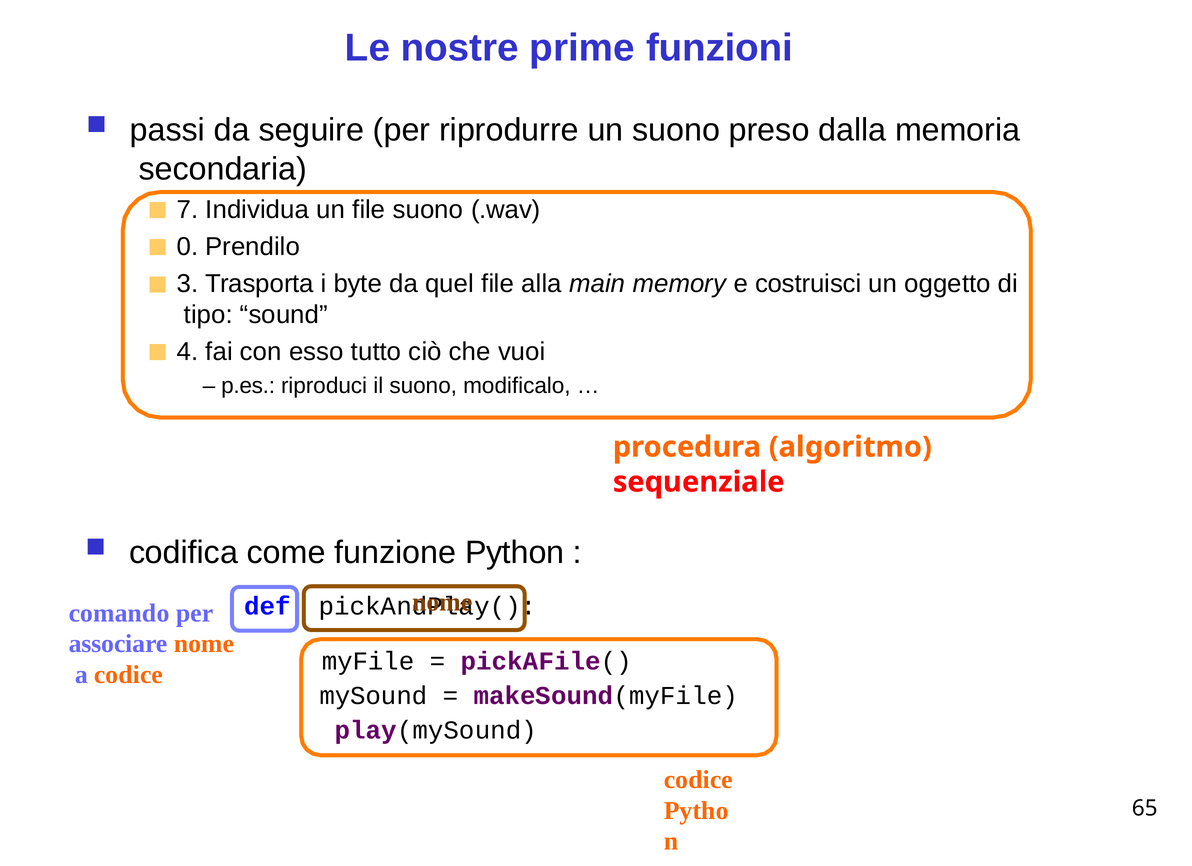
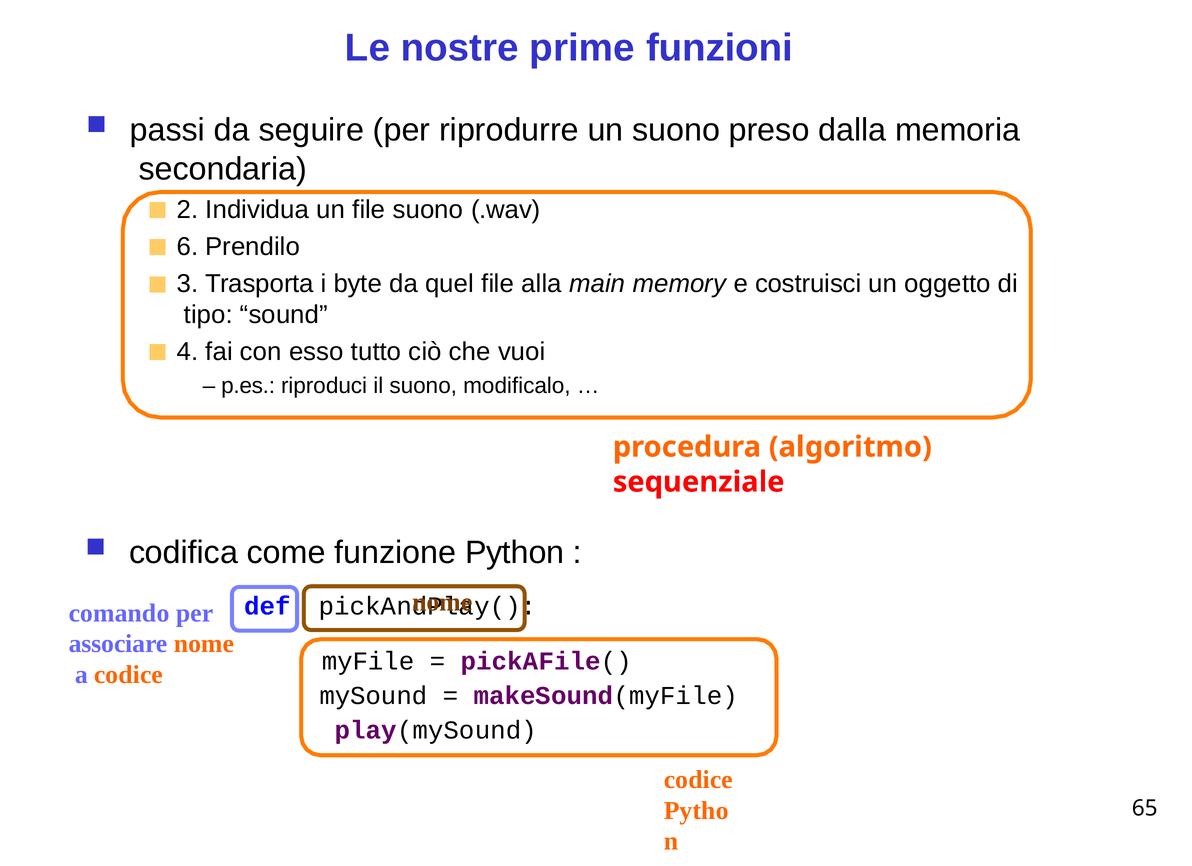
7: 7 -> 2 (188, 210)
0: 0 -> 6 (188, 247)
